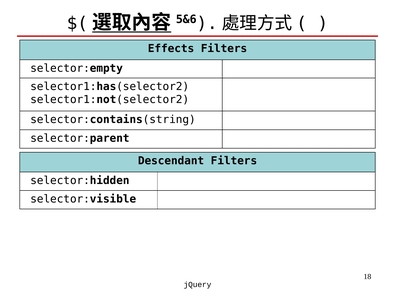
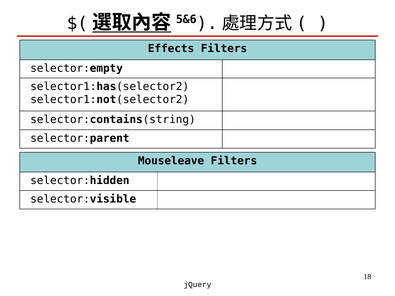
Descendant: Descendant -> Mouseleave (171, 161)
